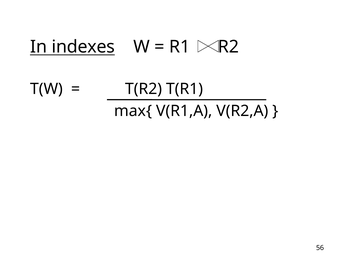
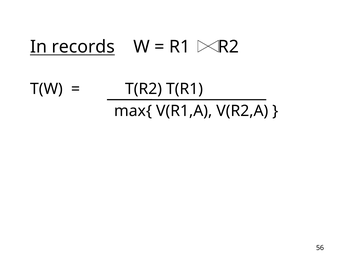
indexes: indexes -> records (83, 47)
